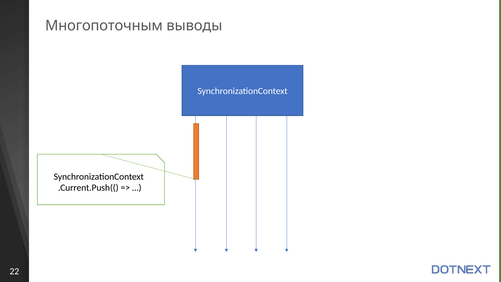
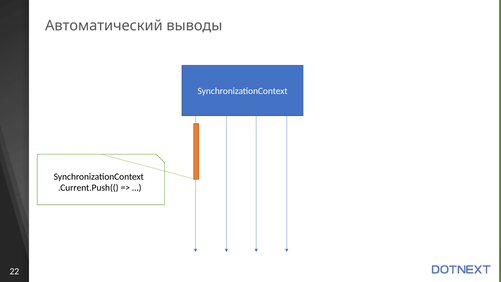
Многопоточным: Многопоточным -> Автоматический (104, 26)
